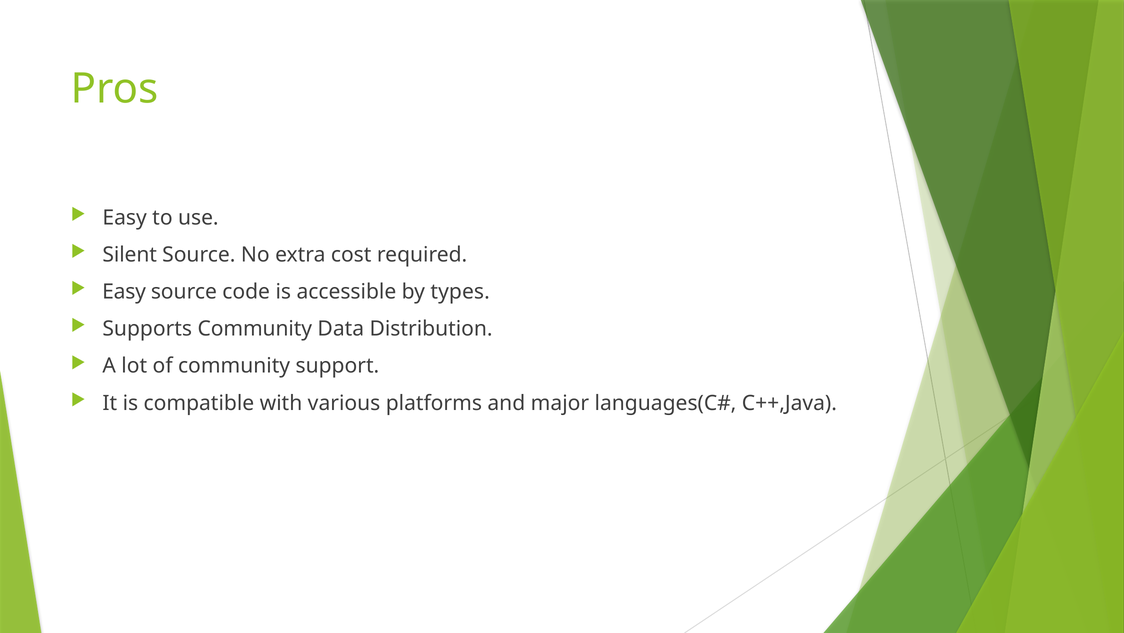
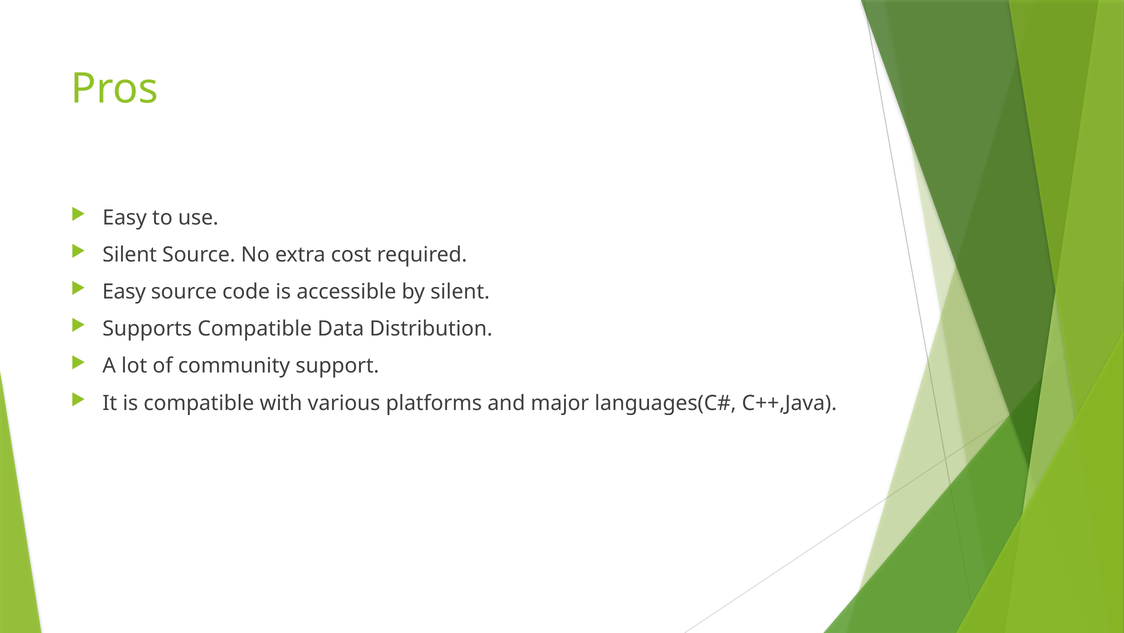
by types: types -> silent (460, 292)
Supports Community: Community -> Compatible (255, 329)
